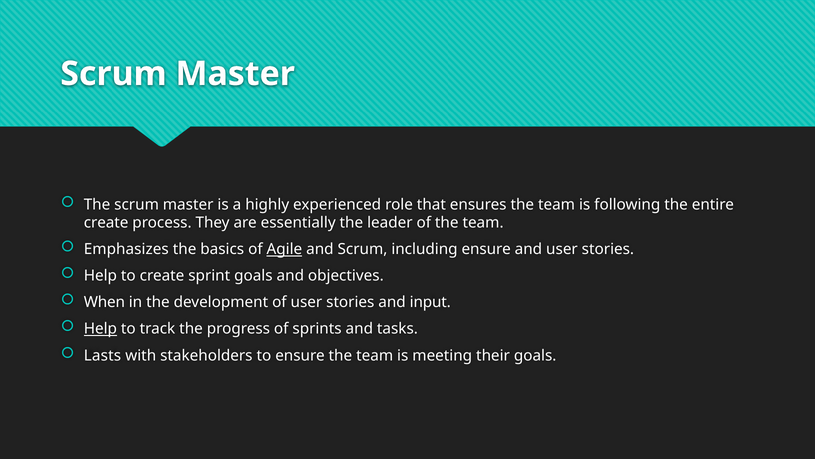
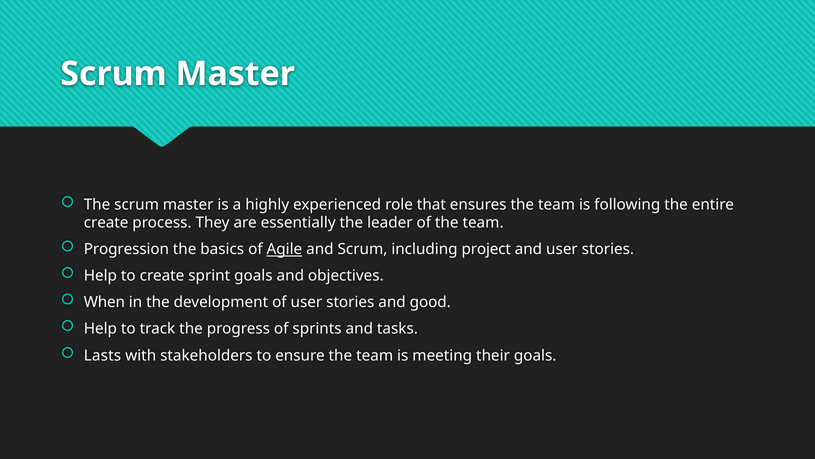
Emphasizes: Emphasizes -> Progression (126, 249)
including ensure: ensure -> project (486, 249)
input: input -> good (430, 302)
Help underline: present -> none (100, 329)
